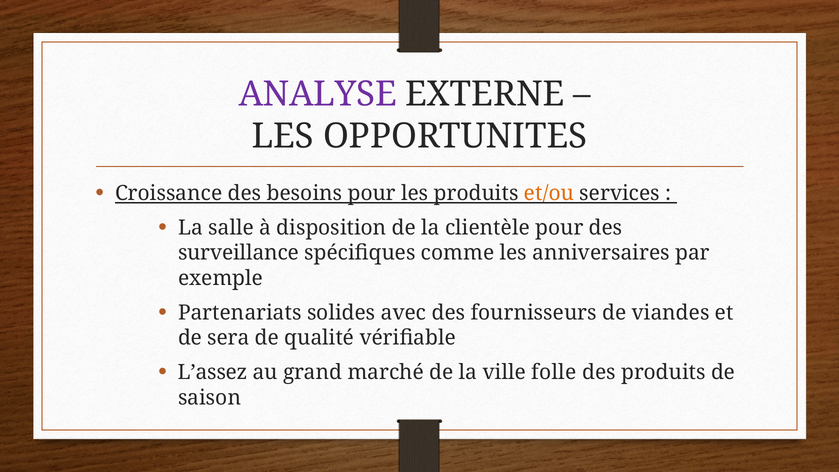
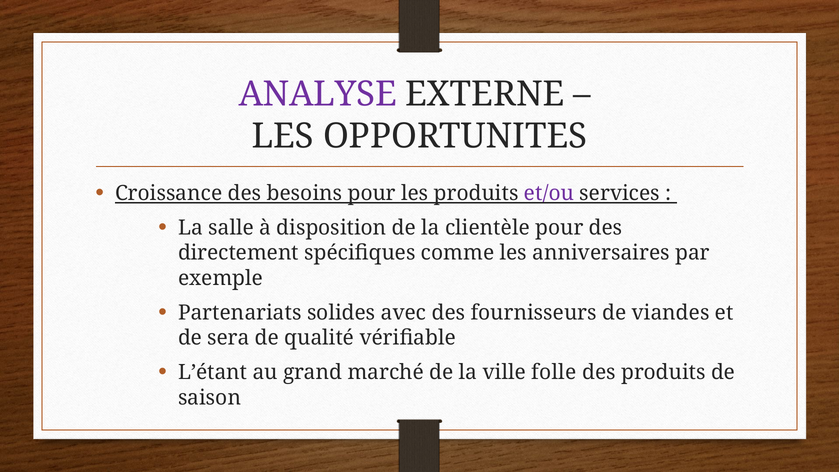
et/ou colour: orange -> purple (549, 193)
surveillance: surveillance -> directement (238, 253)
L’assez: L’assez -> L’étant (213, 373)
